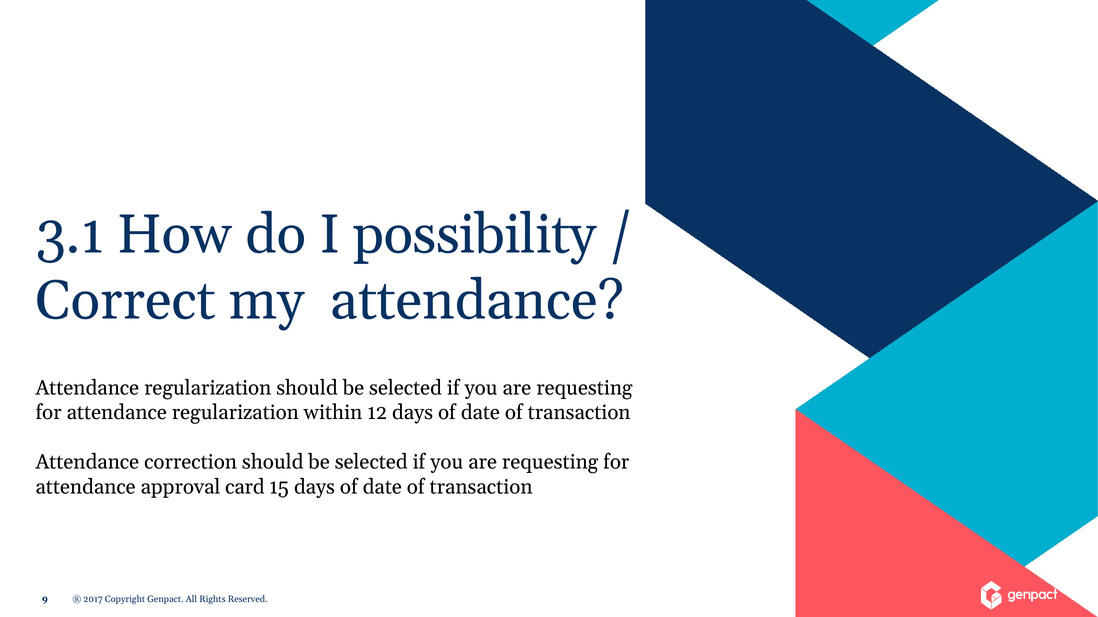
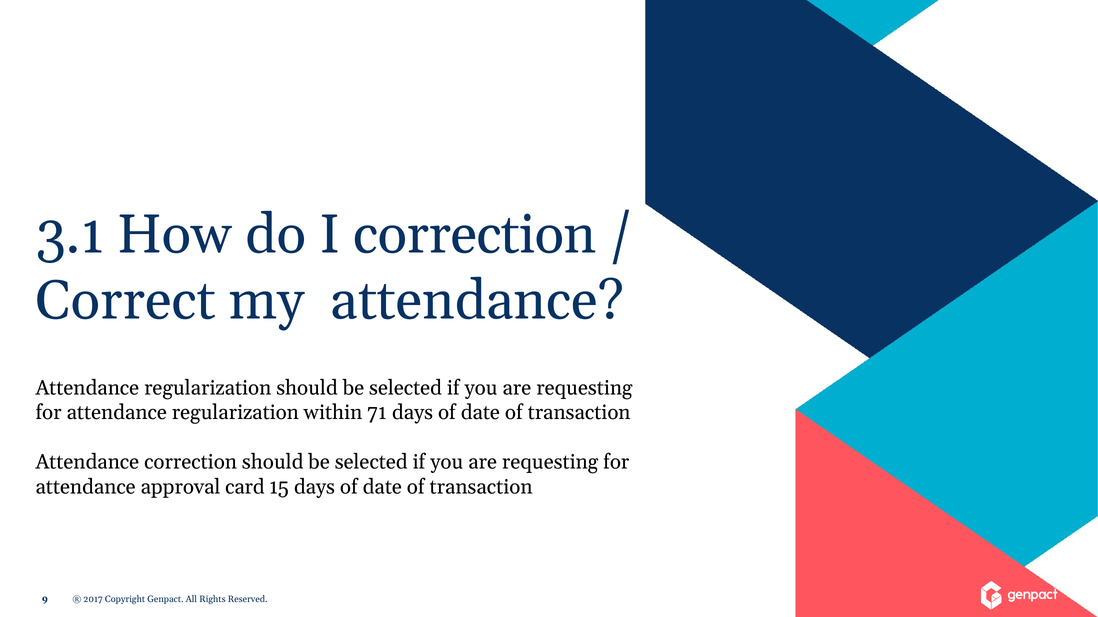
I possibility: possibility -> correction (475, 235)
12: 12 -> 71 (377, 413)
